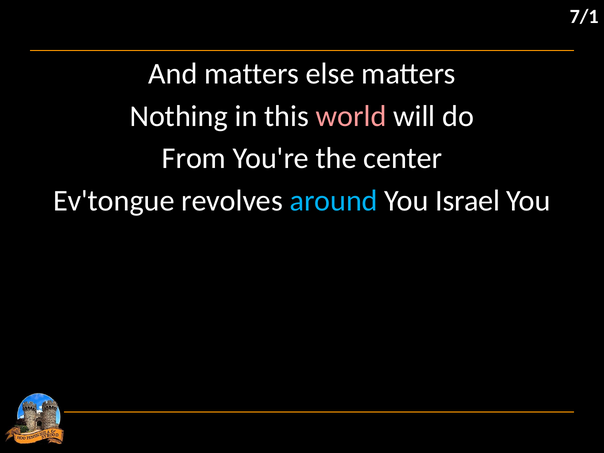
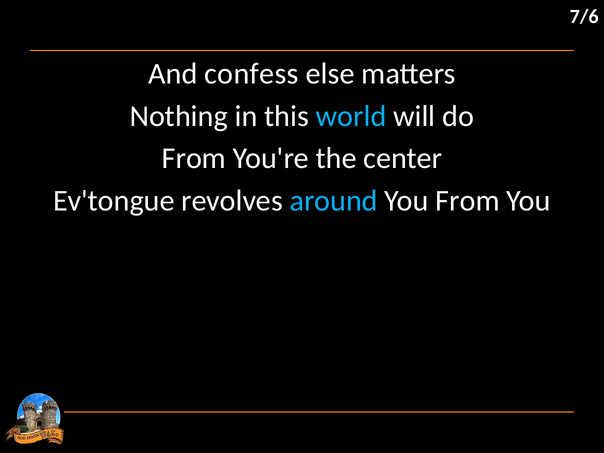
7/1: 7/1 -> 7/6 (584, 16)
And matters: matters -> confess (252, 74)
world colour: pink -> light blue (351, 116)
You Israel: Israel -> From (468, 201)
